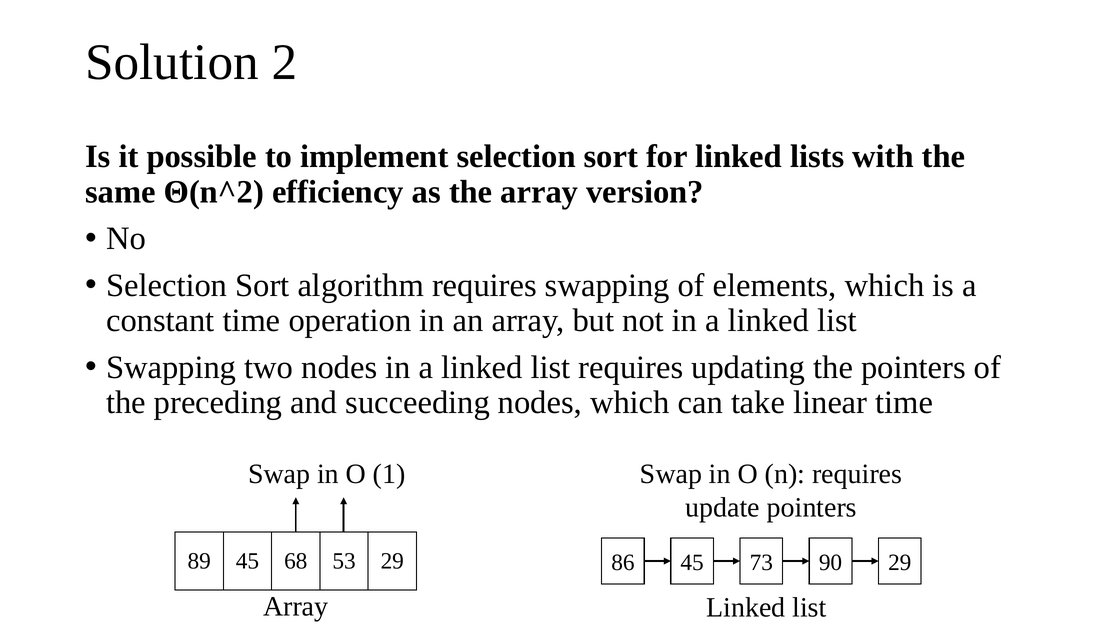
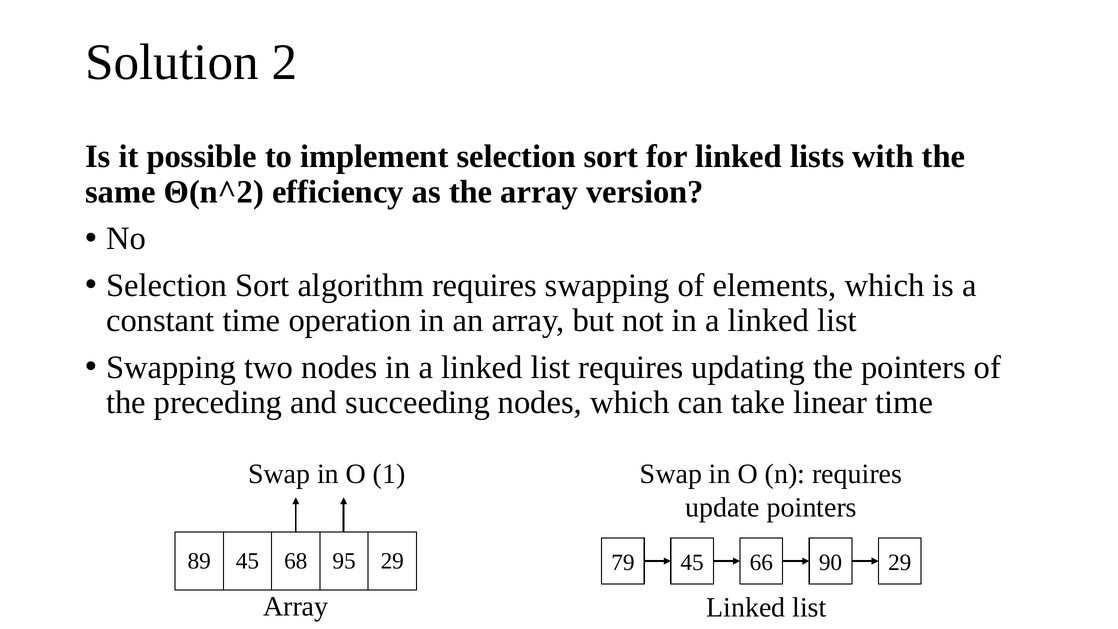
53: 53 -> 95 (344, 561)
86: 86 -> 79 (623, 563)
73: 73 -> 66 (761, 563)
